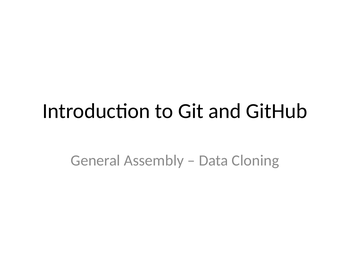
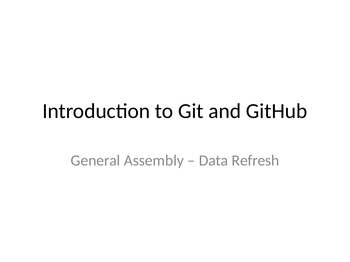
Cloning: Cloning -> Refresh (255, 161)
